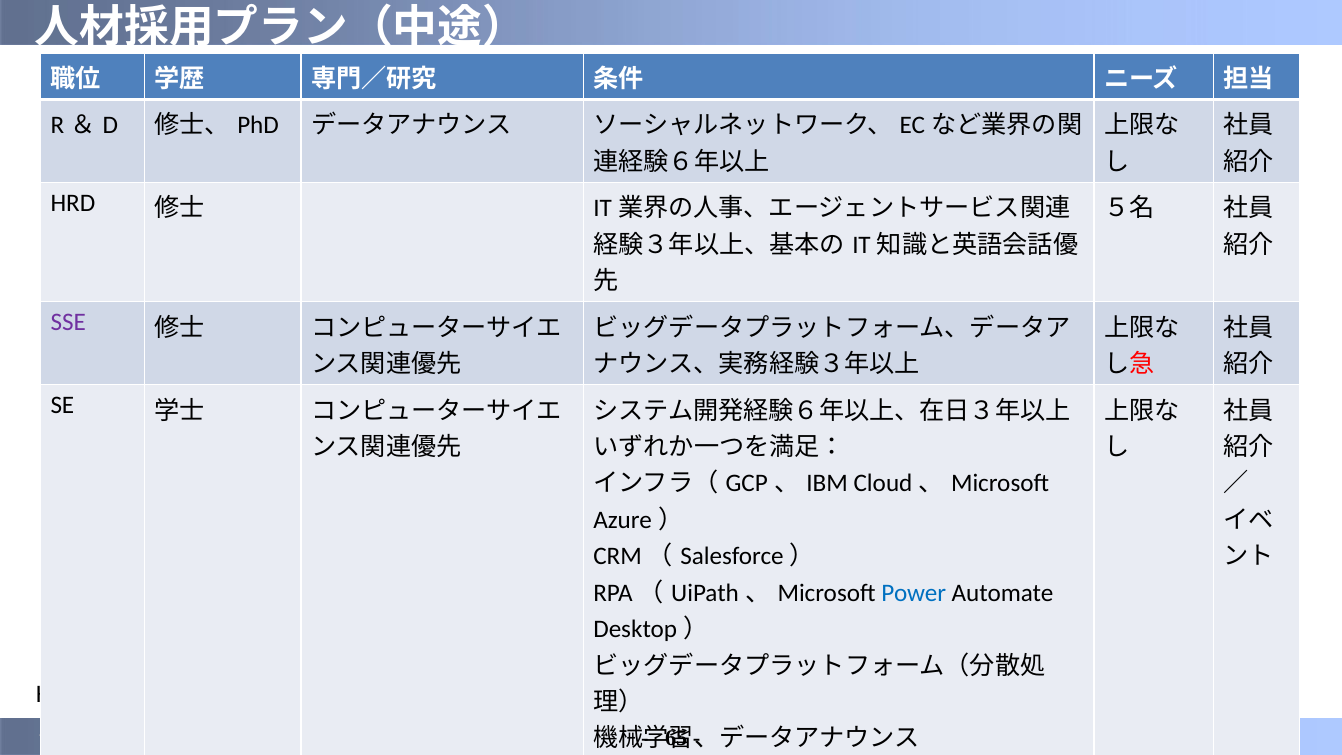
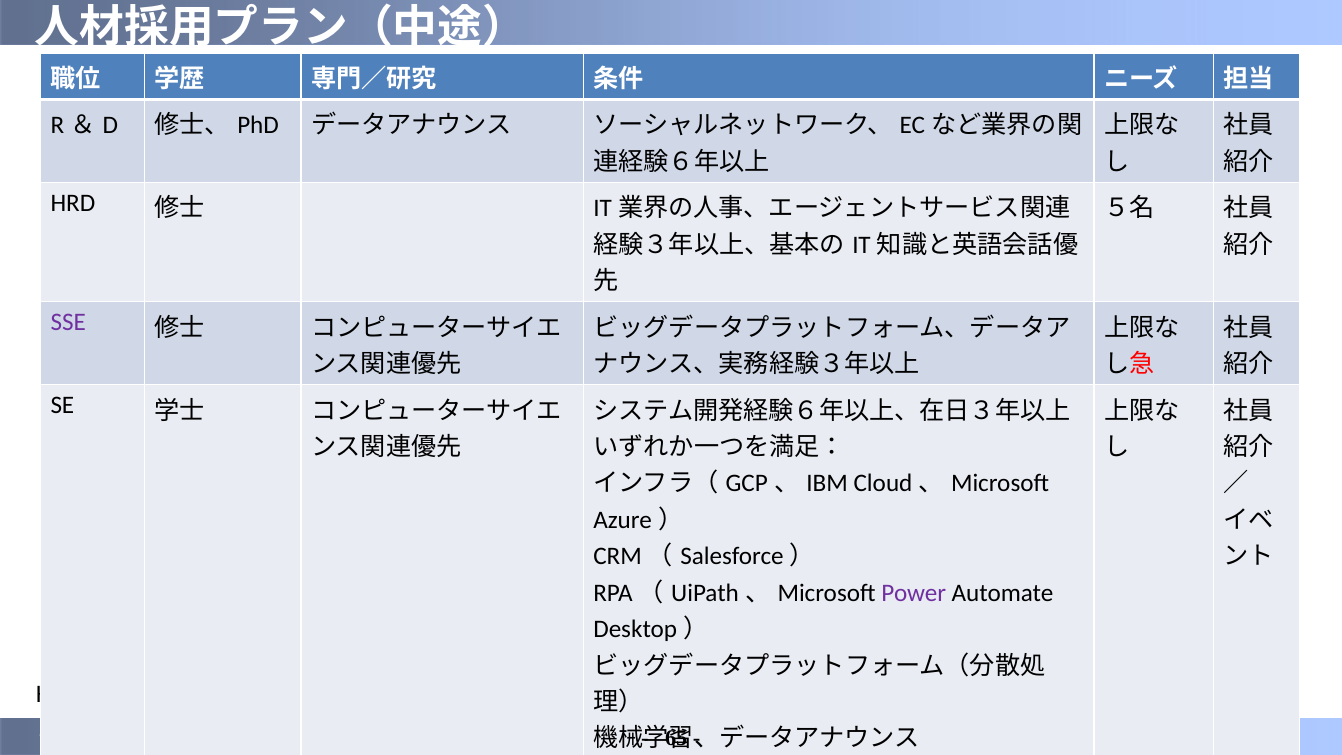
Power colour: blue -> purple (914, 593)
